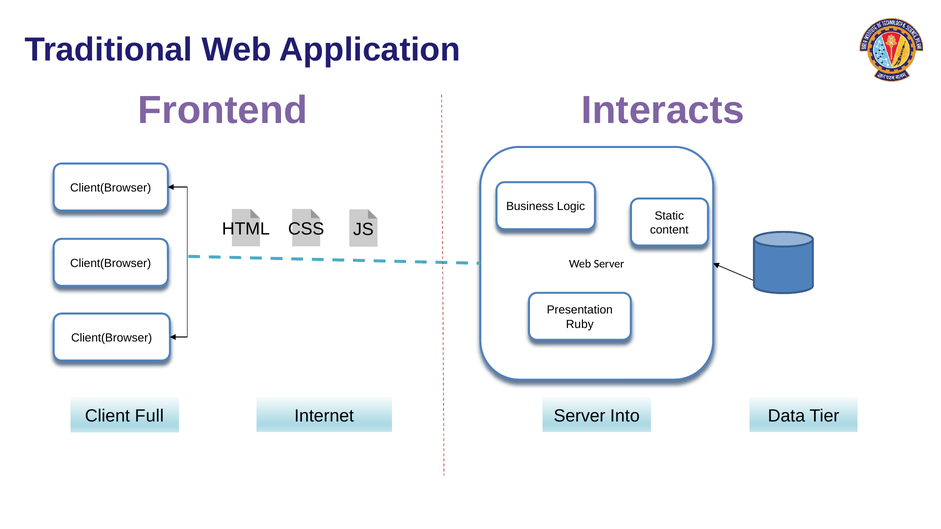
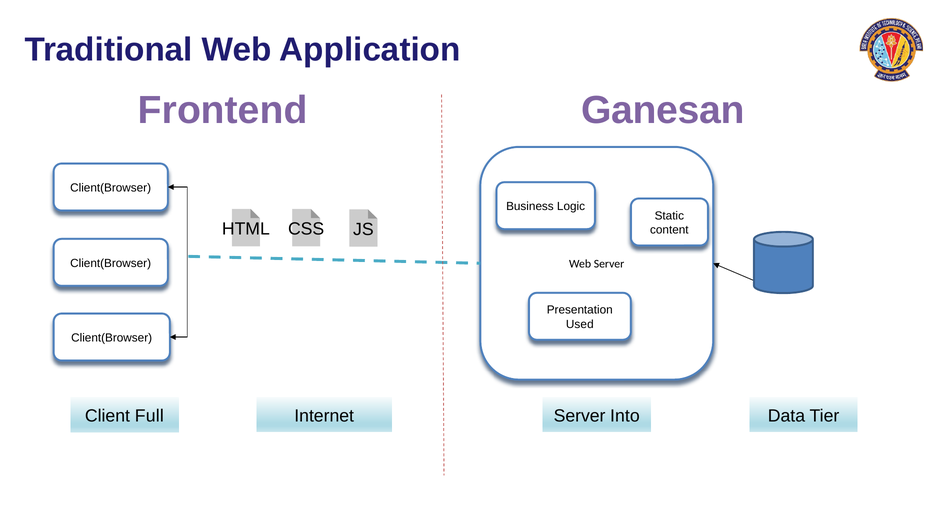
Interacts: Interacts -> Ganesan (663, 110)
Ruby: Ruby -> Used (580, 324)
